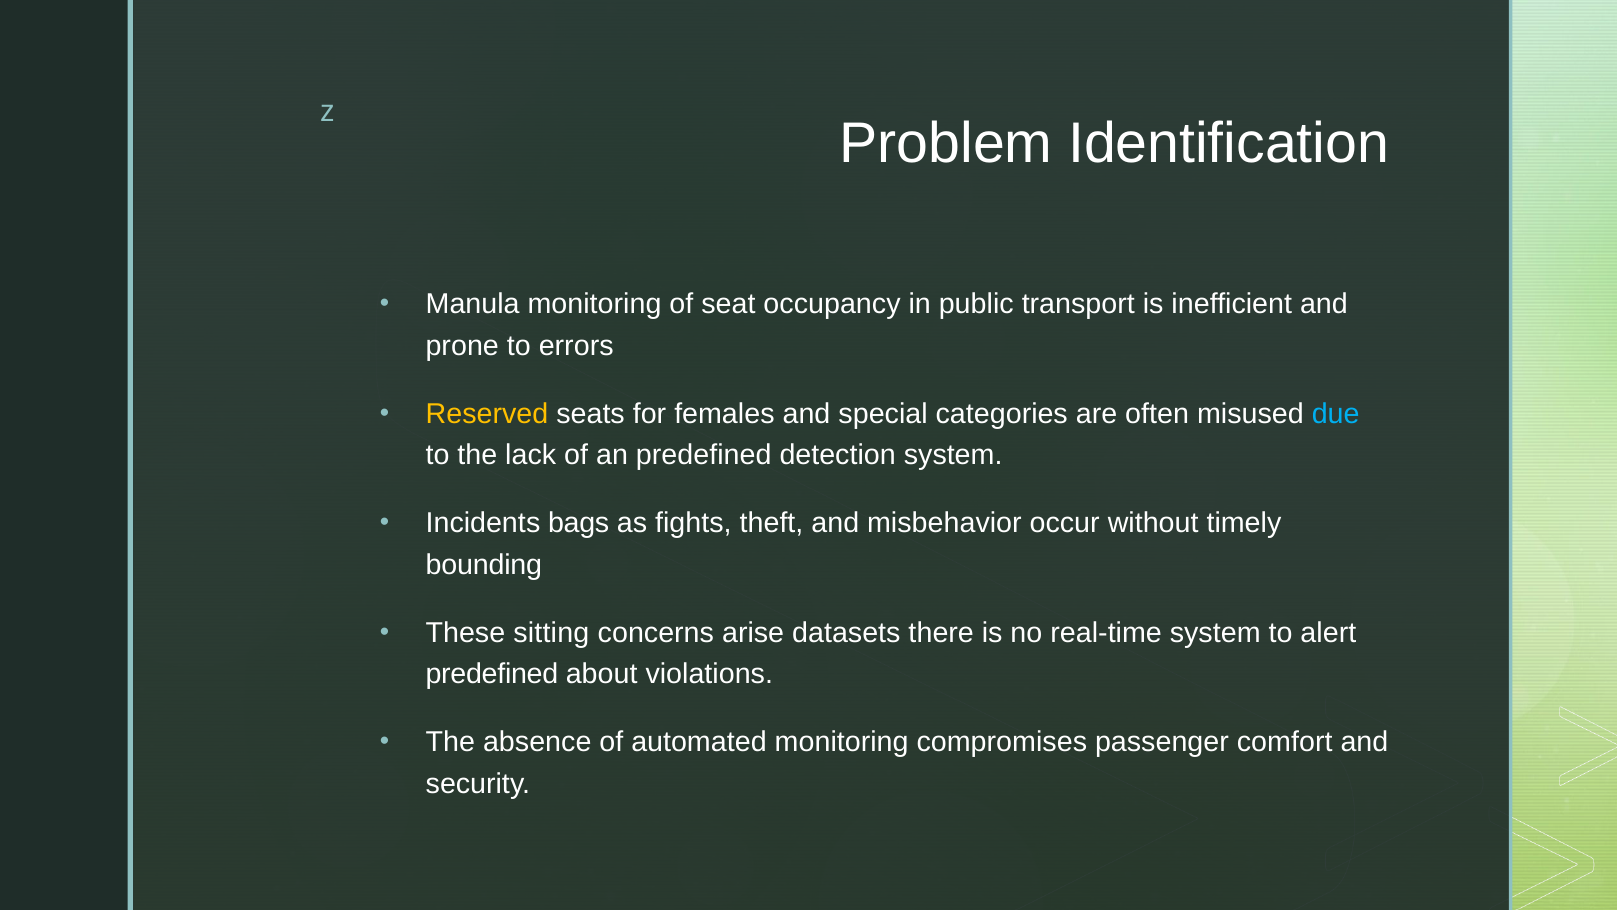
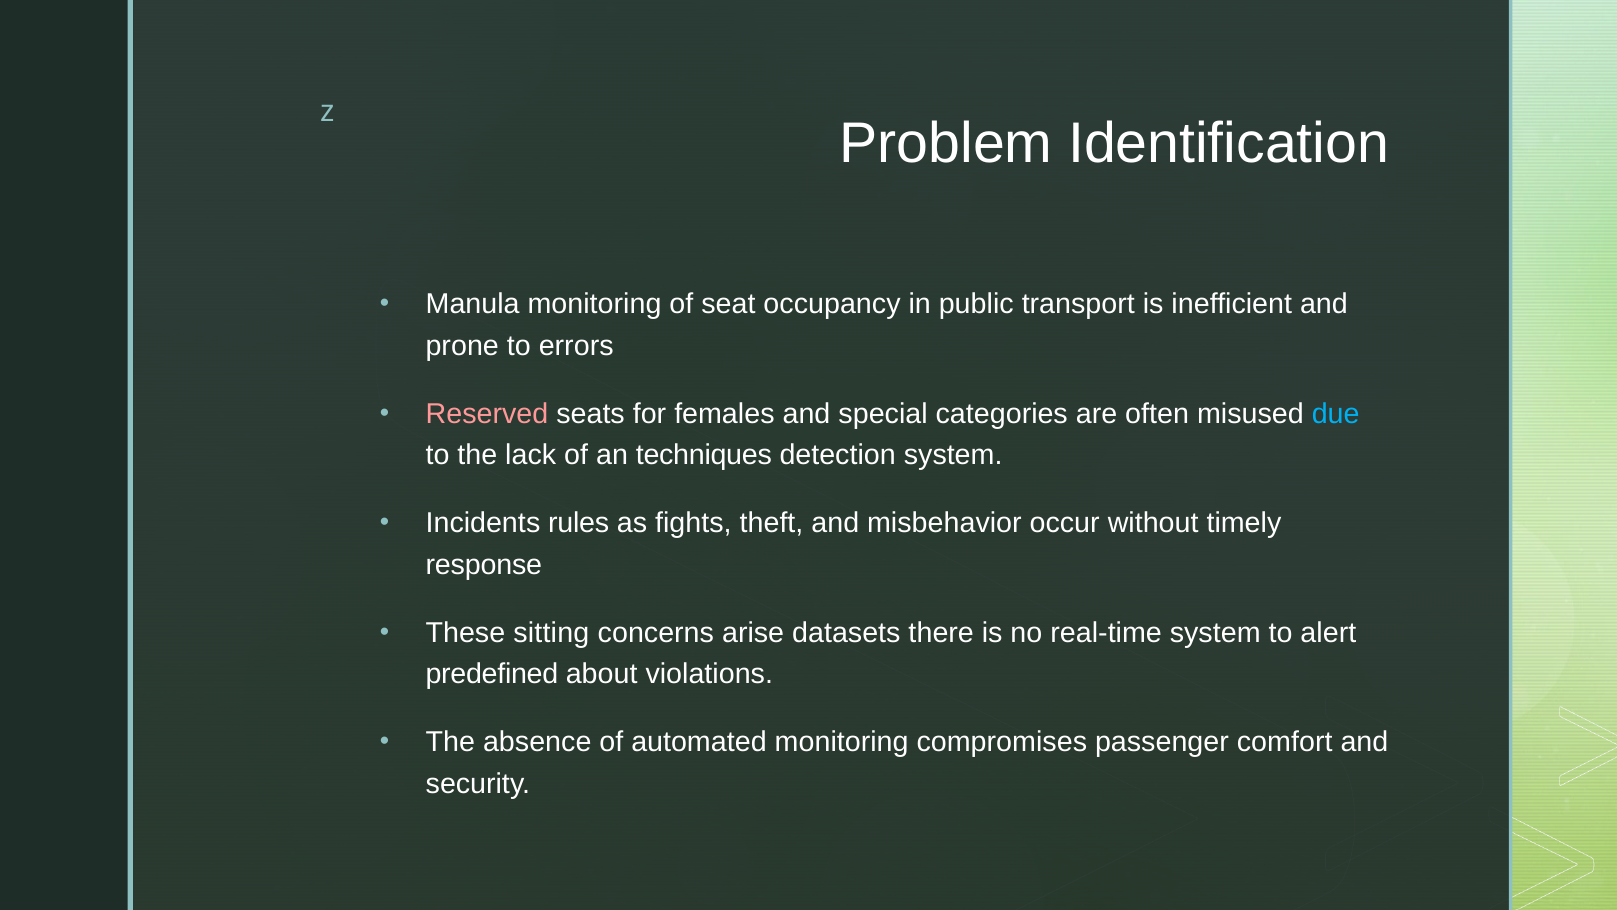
Reserved colour: yellow -> pink (487, 414)
an predefined: predefined -> techniques (704, 455)
bags: bags -> rules (579, 523)
bounding: bounding -> response (484, 564)
